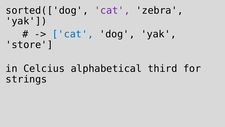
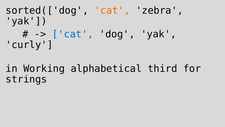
cat colour: purple -> orange (112, 11)
store: store -> curly (29, 45)
Celcius: Celcius -> Working (44, 68)
